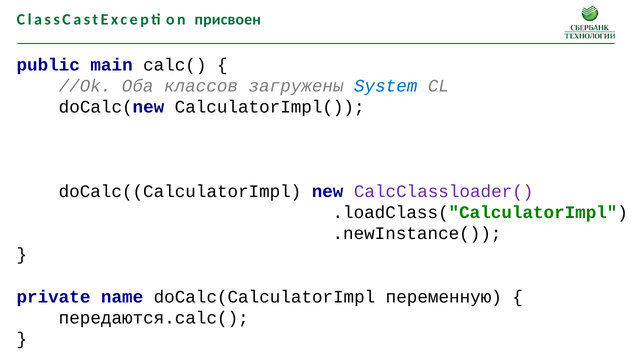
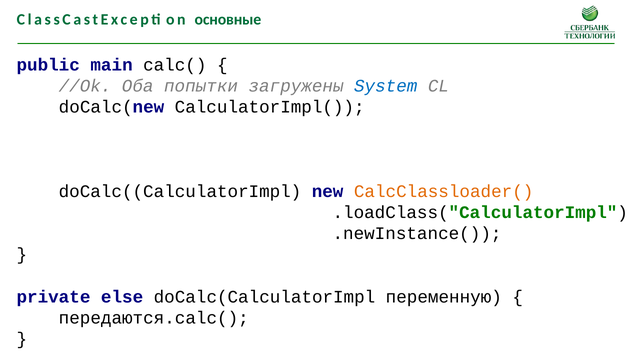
присвоен: присвоен -> основные (228, 19)
классов: классов -> попытки (201, 86)
CalcClassloader( colour: purple -> orange (444, 191)
name: name -> else (122, 296)
